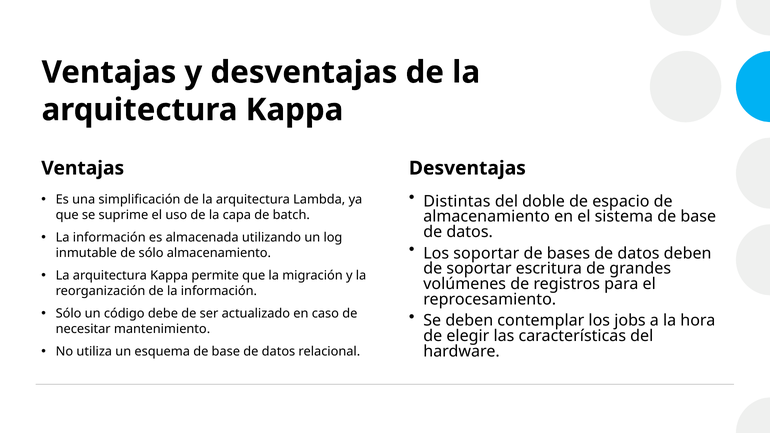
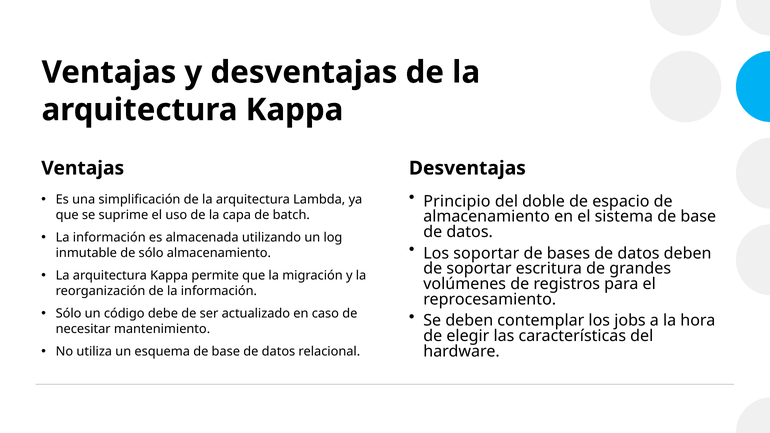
Distintas: Distintas -> Principio (457, 201)
